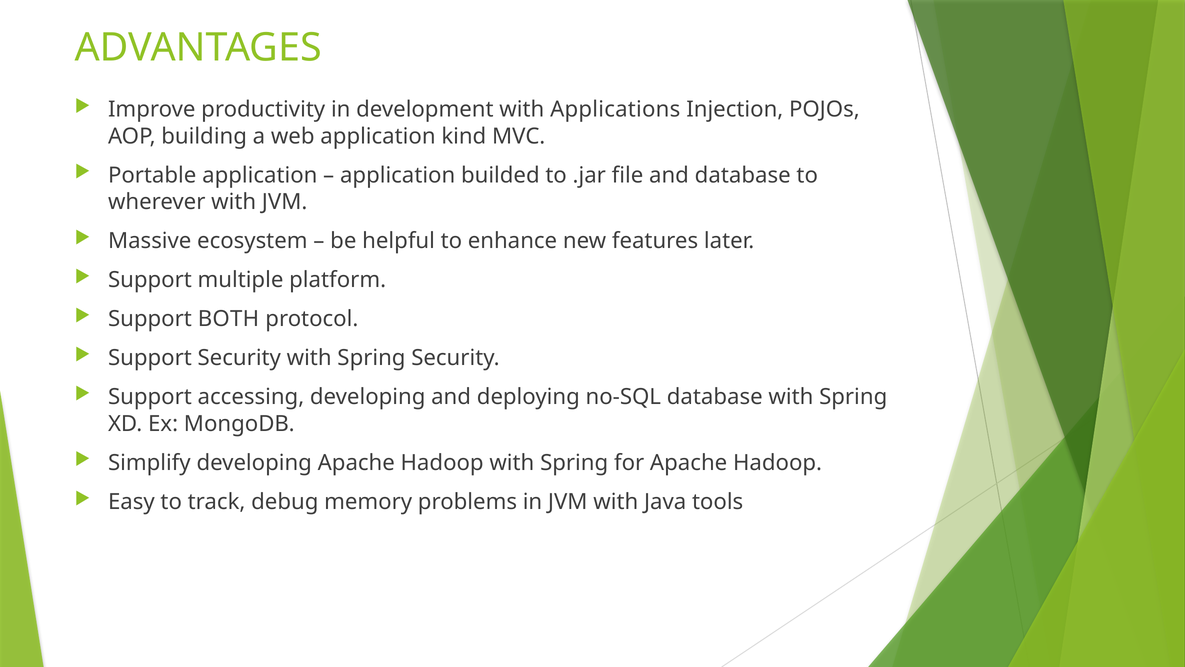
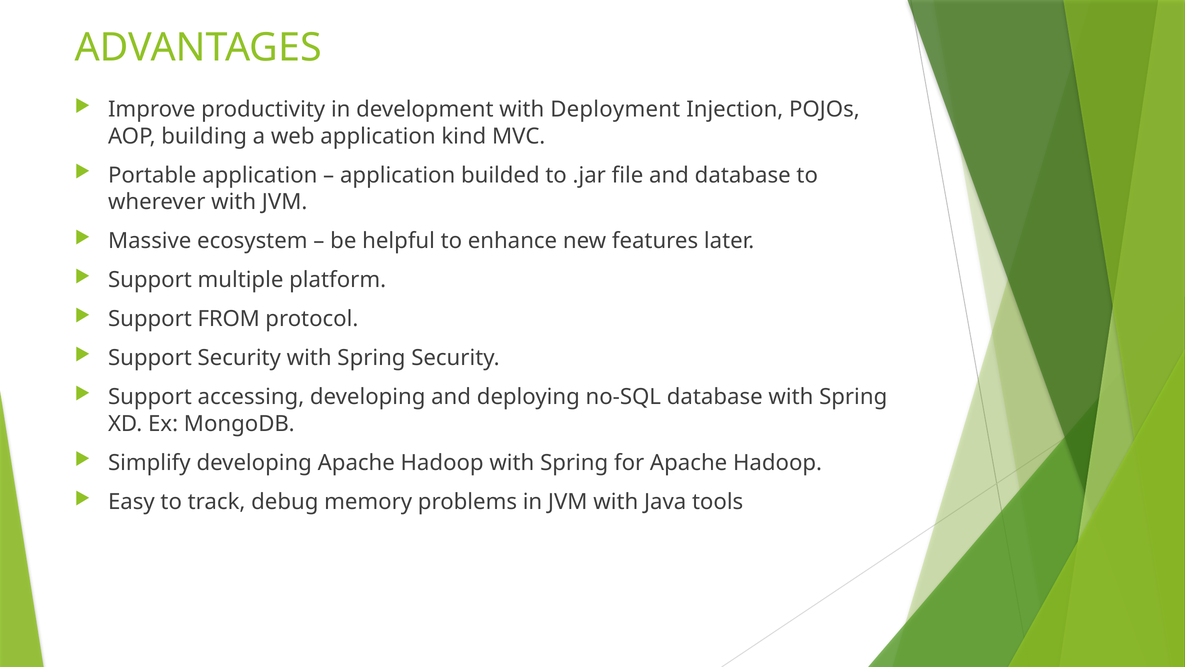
Applications: Applications -> Deployment (615, 109)
BOTH: BOTH -> FROM (229, 319)
